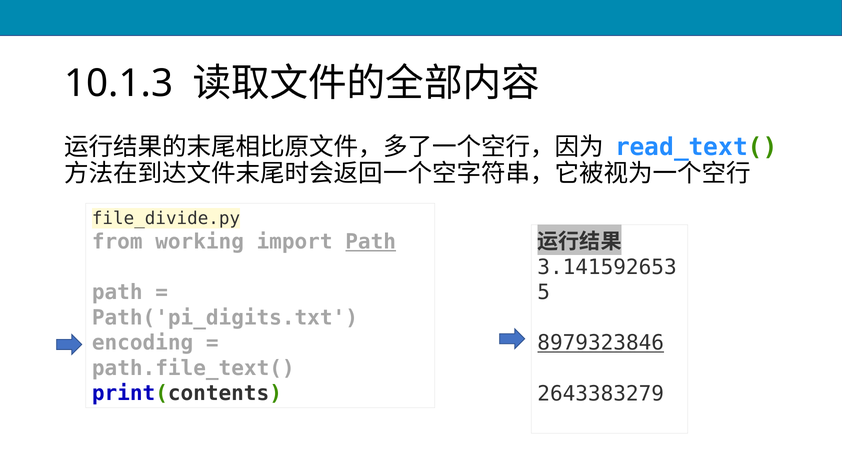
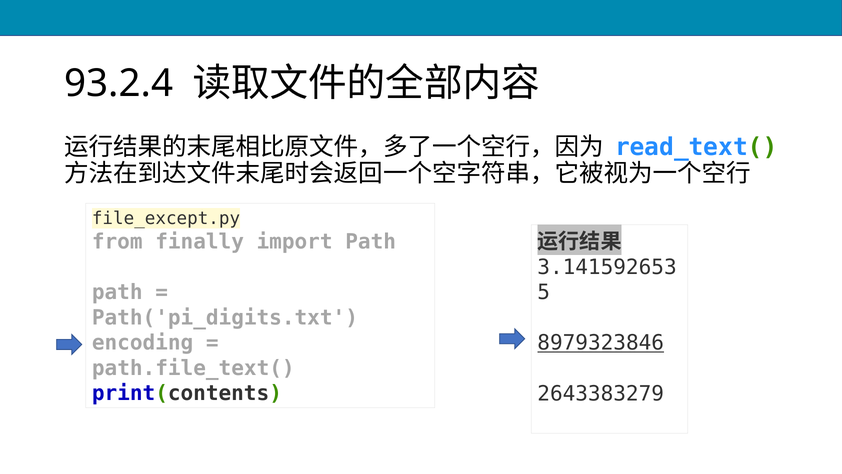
10.1.3: 10.1.3 -> 93.2.4 (119, 83)
file_divide.py: file_divide.py -> file_except.py (166, 218)
working: working -> finally (200, 242)
Path underline: present -> none (371, 242)
